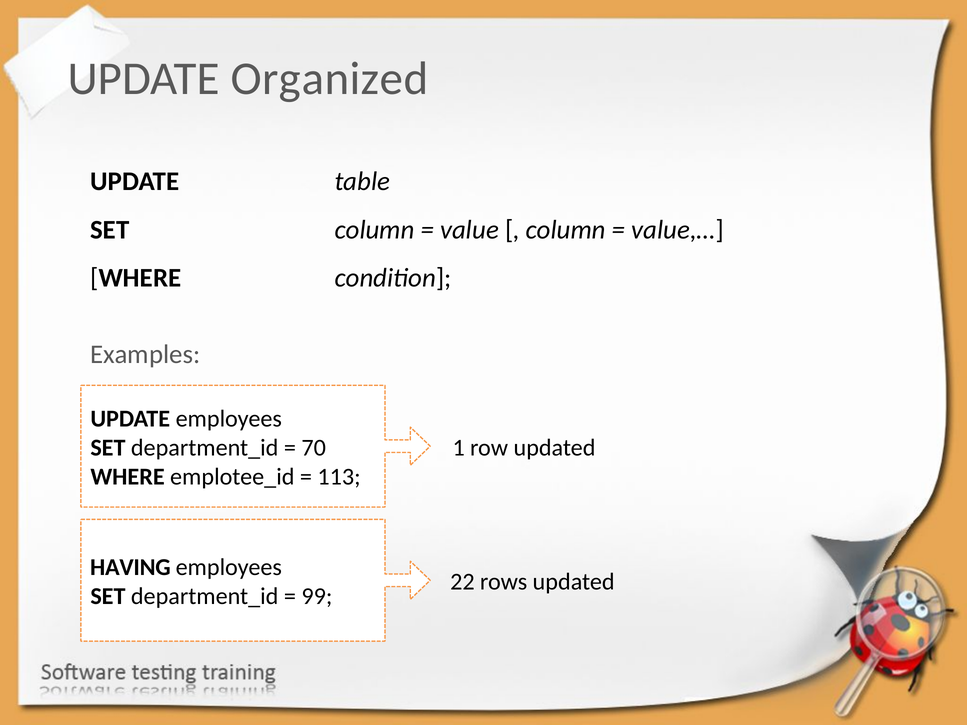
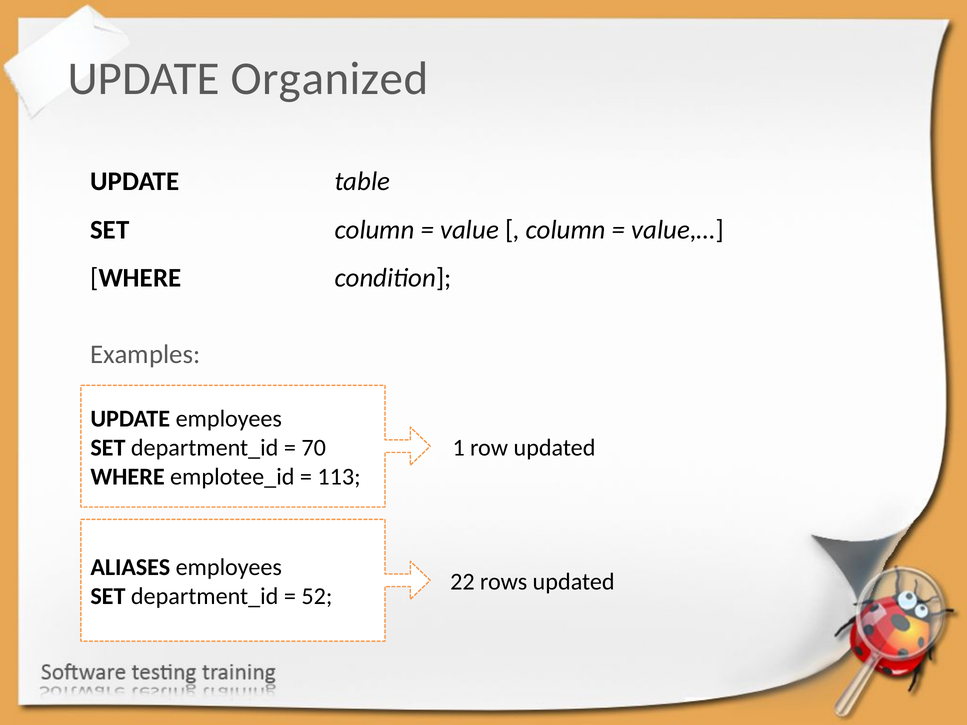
HAVING: HAVING -> ALIASES (130, 568)
99: 99 -> 52 (317, 597)
